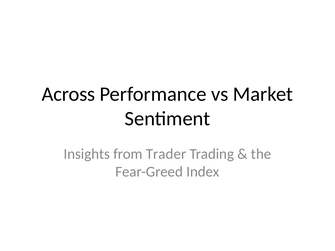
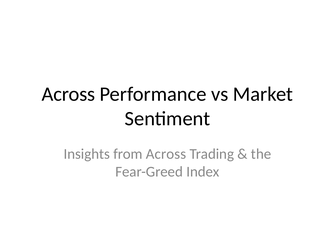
from Trader: Trader -> Across (166, 154)
